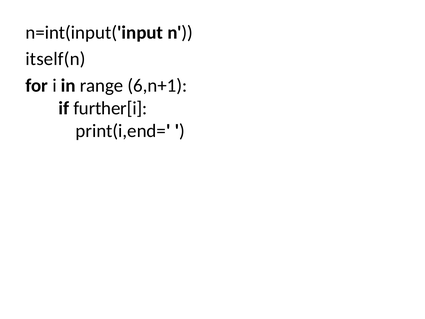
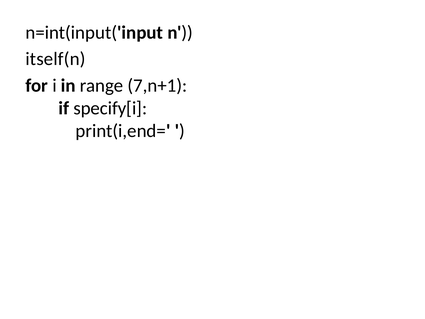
6,n+1: 6,n+1 -> 7,n+1 (157, 85)
further[i: further[i -> specify[i (110, 108)
